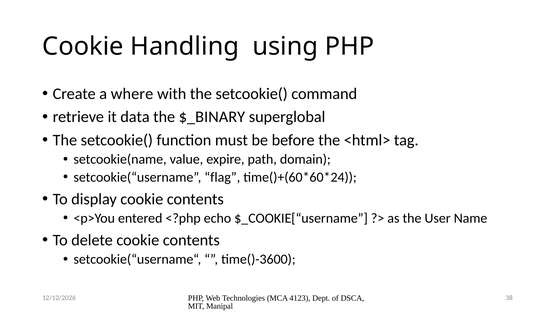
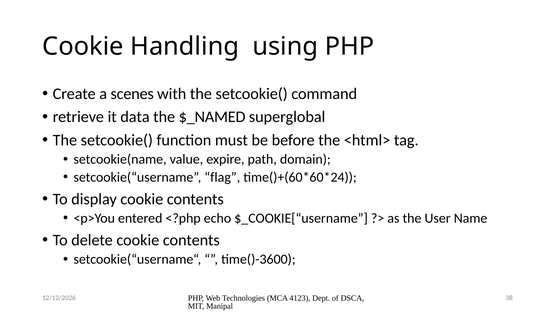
where: where -> scenes (132, 94)
$_BINARY: $_BINARY -> $_NAMED (212, 117)
